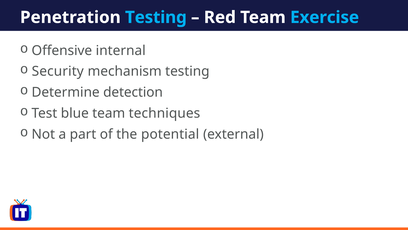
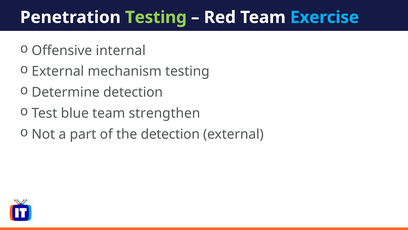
Testing colour: light blue -> light green (156, 17)
Security: Security -> External (58, 71)
techniques: techniques -> strengthen (165, 113)
the potential: potential -> detection (170, 134)
